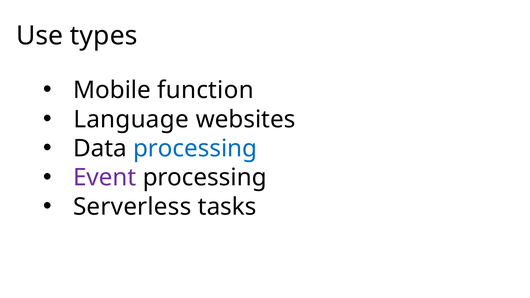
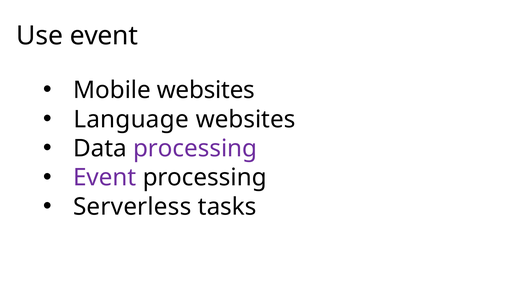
Use types: types -> event (104, 36)
Mobile function: function -> websites (206, 90)
processing colour: blue -> purple (195, 149)
